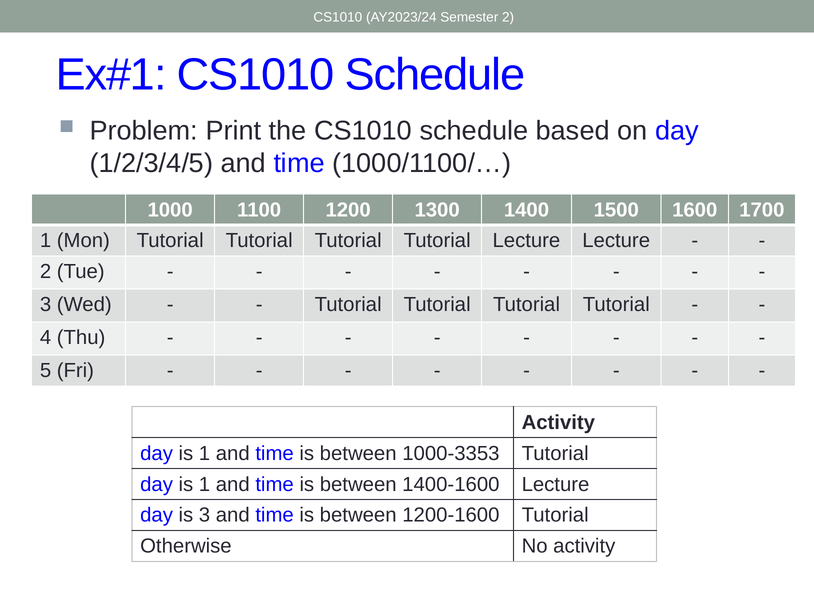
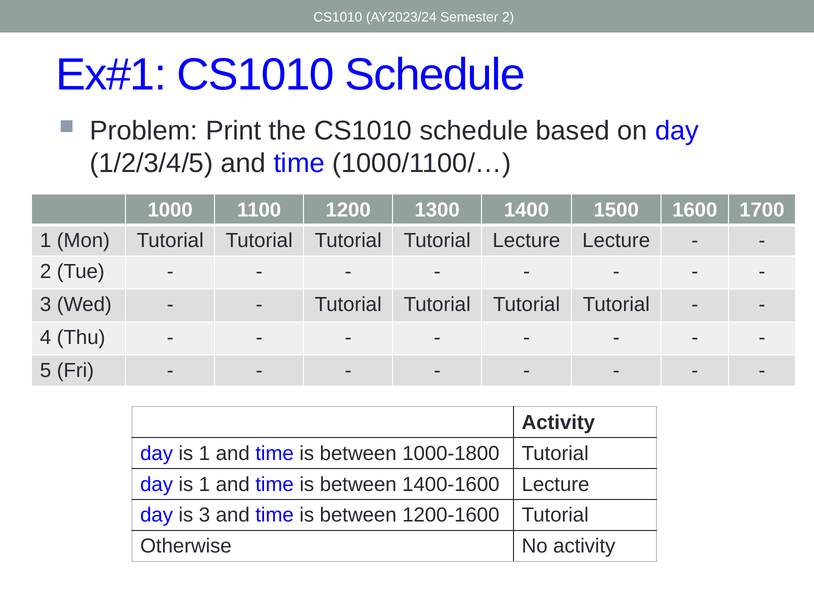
1000-3353: 1000-3353 -> 1000-1800 (451, 454)
